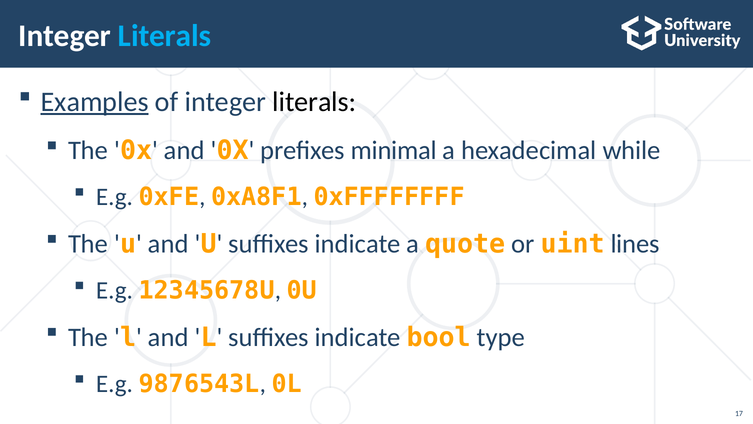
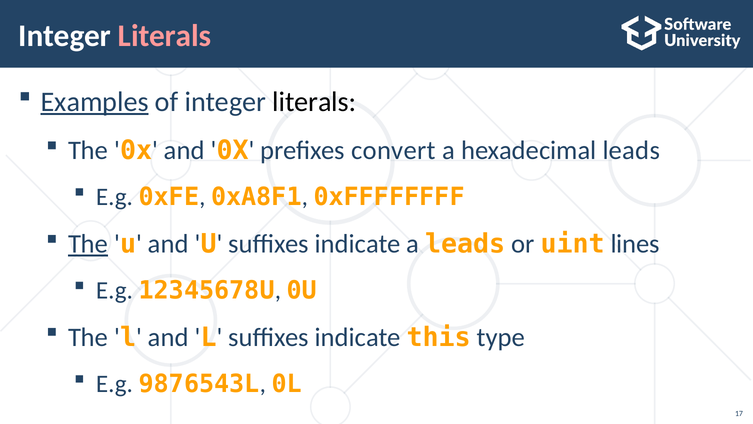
Literals colour: light blue -> pink (165, 36)
minimal: minimal -> convert (394, 150)
hexadecimal while: while -> leads (631, 150)
The underline: none -> present (88, 244)
a quote: quote -> leads (465, 244)
bool: bool -> this (439, 337)
